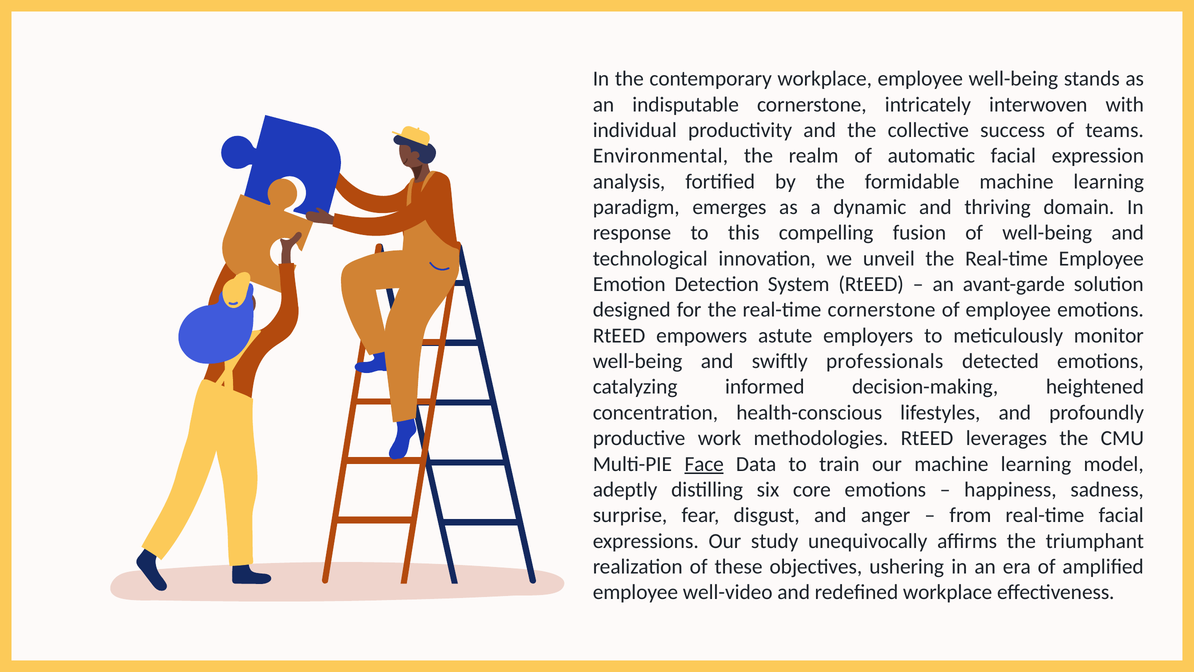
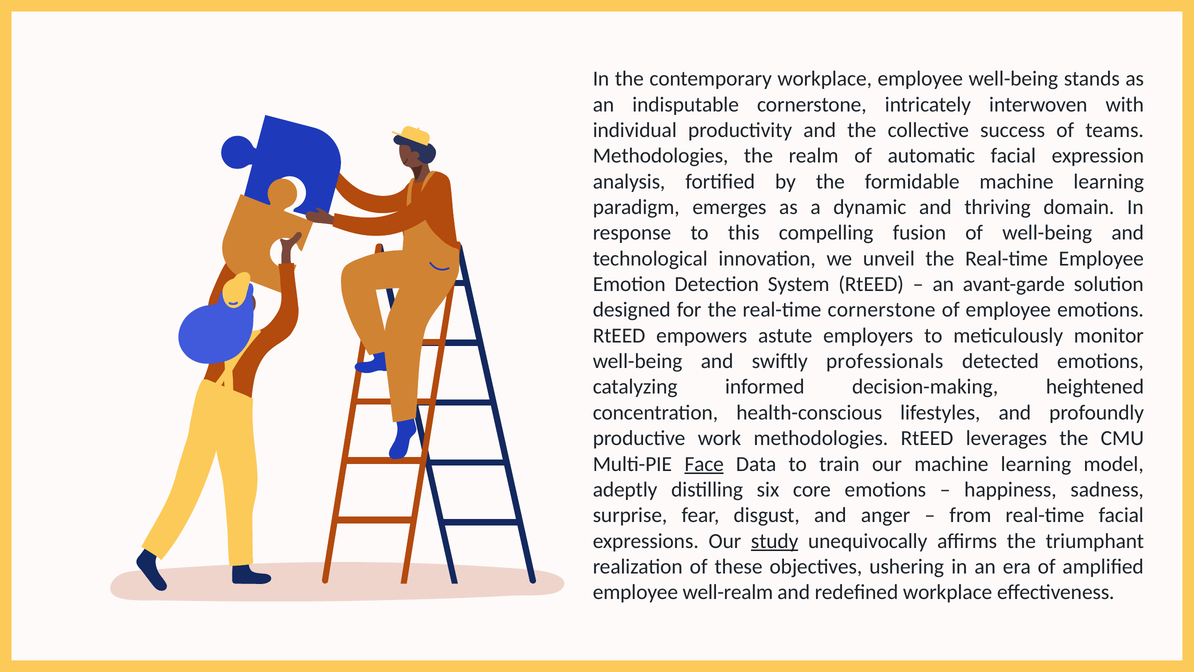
Environmental: Environmental -> Methodologies (661, 156)
study underline: none -> present (775, 541)
well-video: well-video -> well-realm (728, 592)
